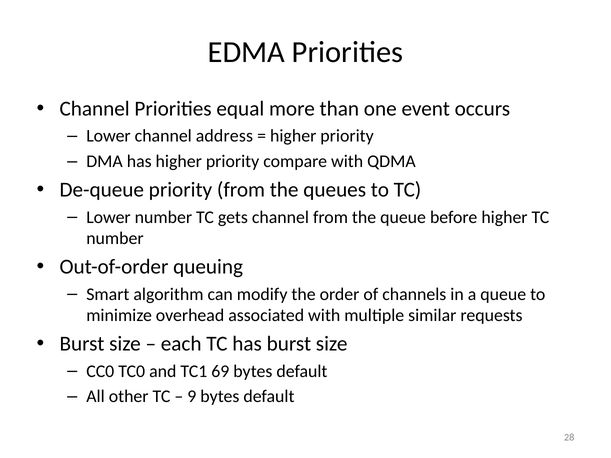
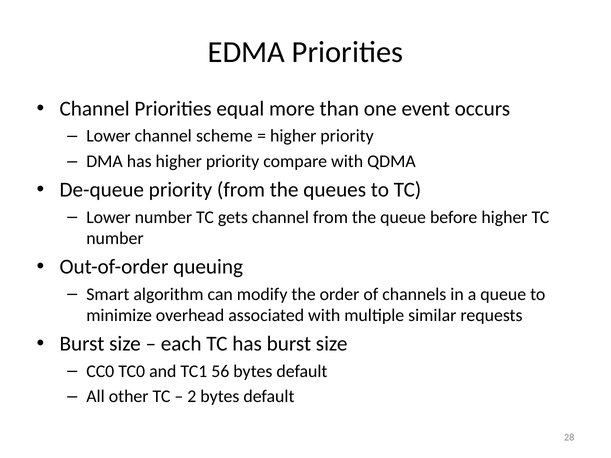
address: address -> scheme (224, 136)
69: 69 -> 56 (220, 371)
9: 9 -> 2 (192, 397)
